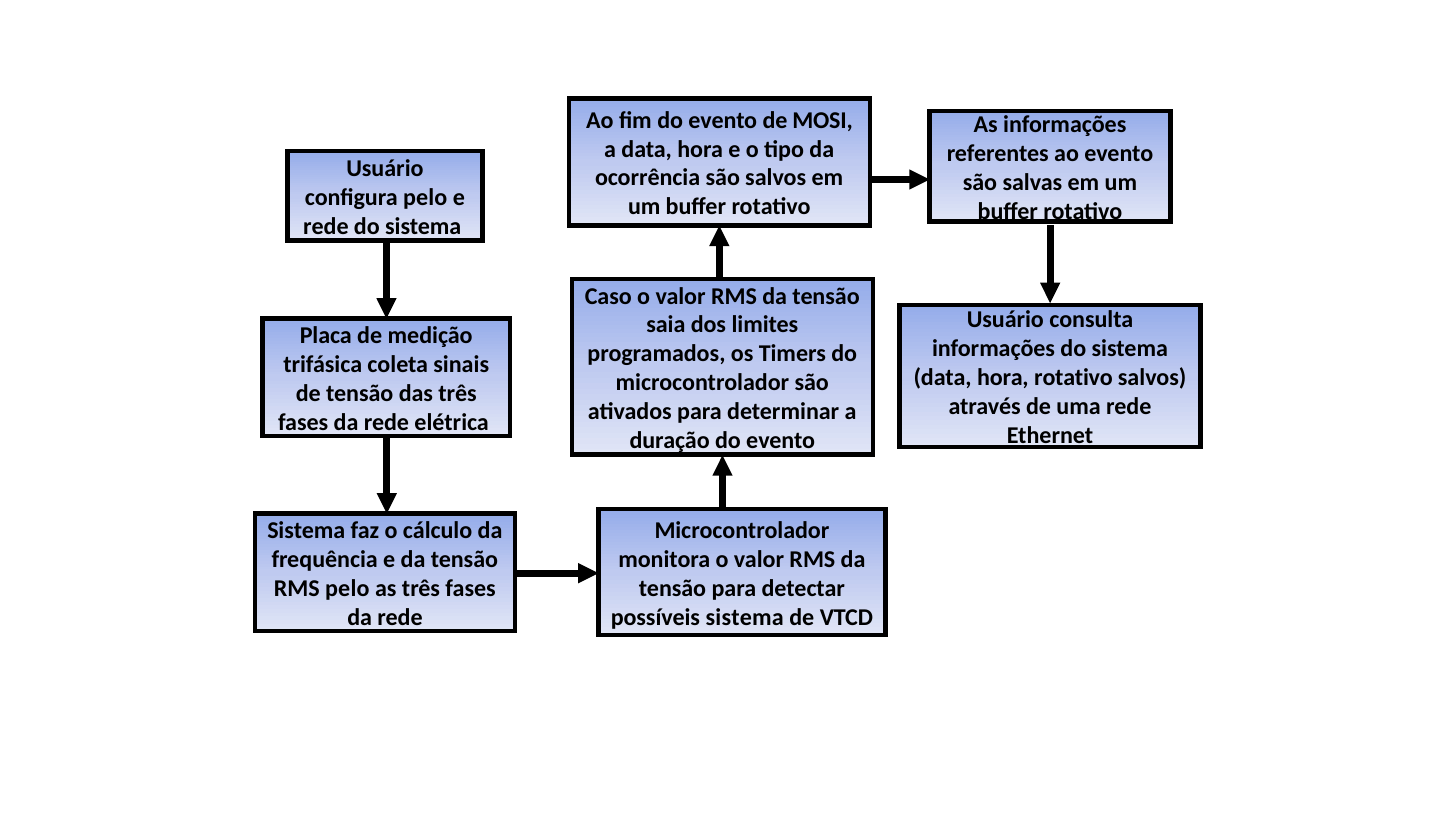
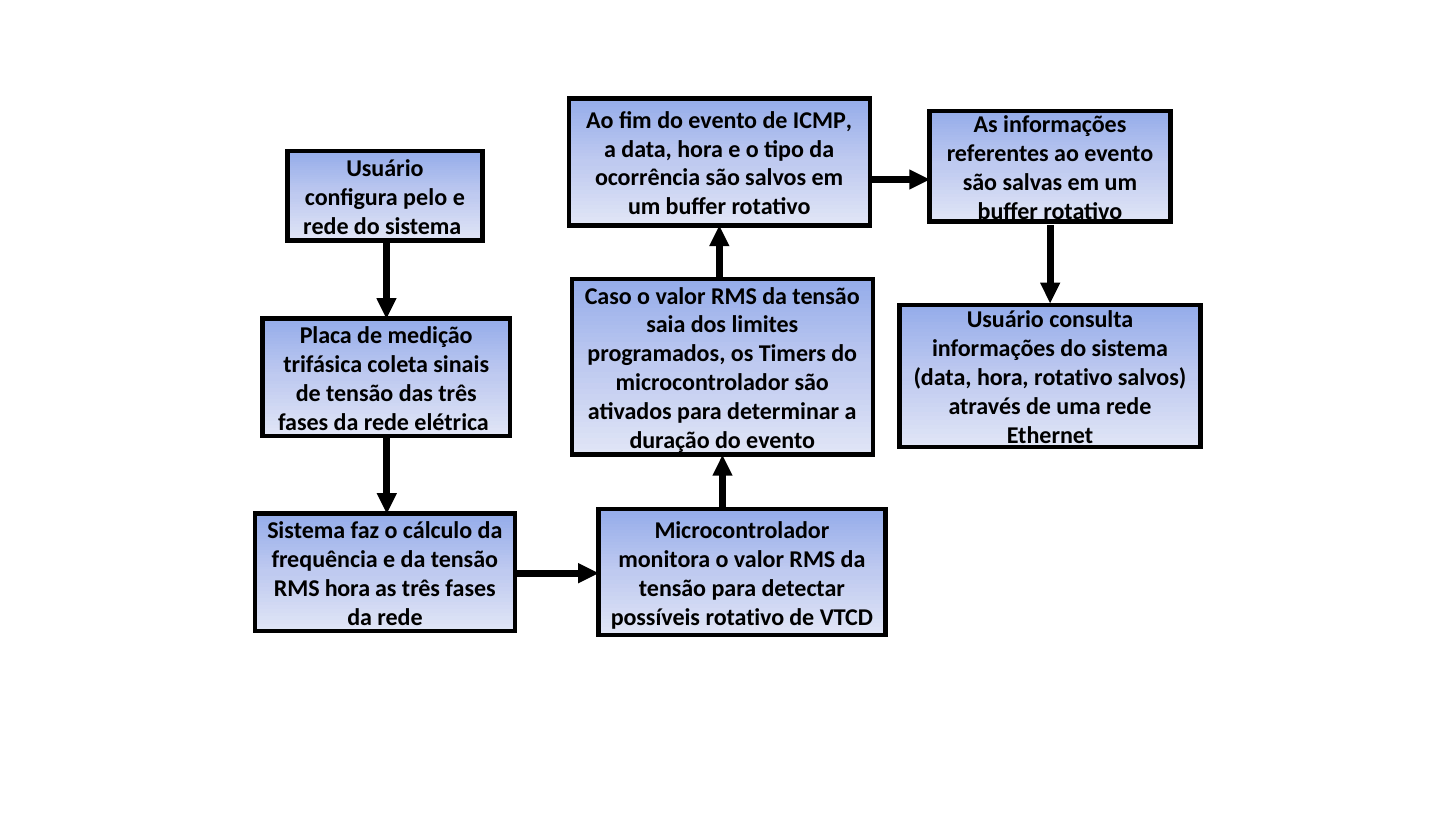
MOSI: MOSI -> ICMP (822, 120)
RMS pelo: pelo -> hora (348, 588)
possíveis sistema: sistema -> rotativo (745, 617)
